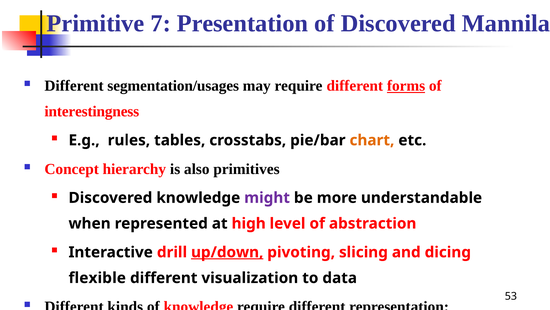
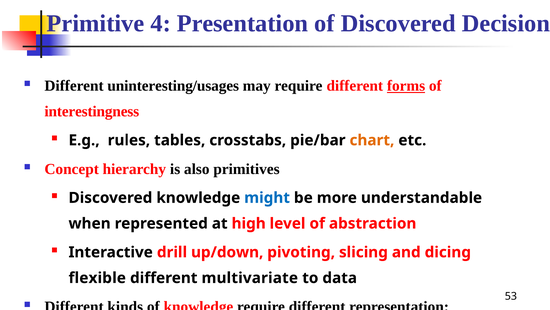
7: 7 -> 4 (161, 24)
Mannila: Mannila -> Decision (506, 24)
segmentation/usages: segmentation/usages -> uninteresting/usages (173, 86)
might colour: purple -> blue (267, 197)
up/down underline: present -> none (227, 252)
visualization: visualization -> multivariate (250, 277)
